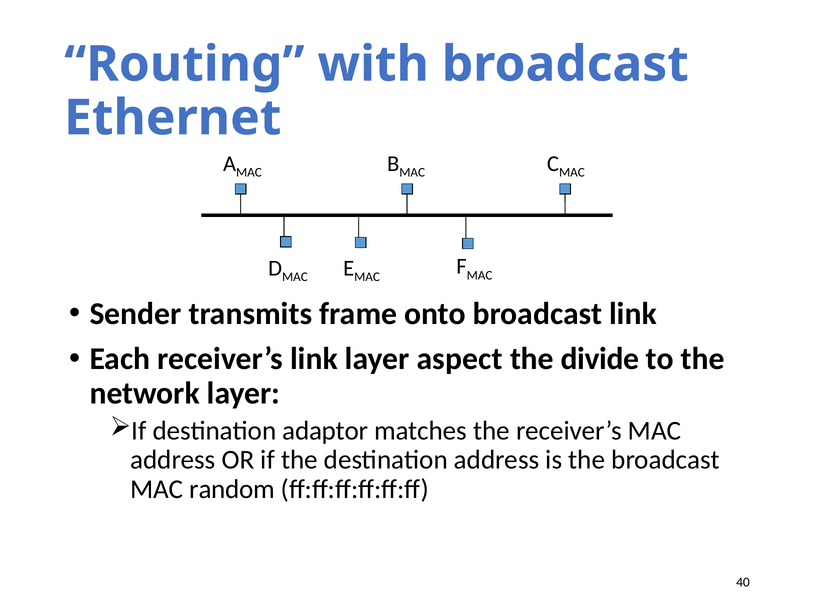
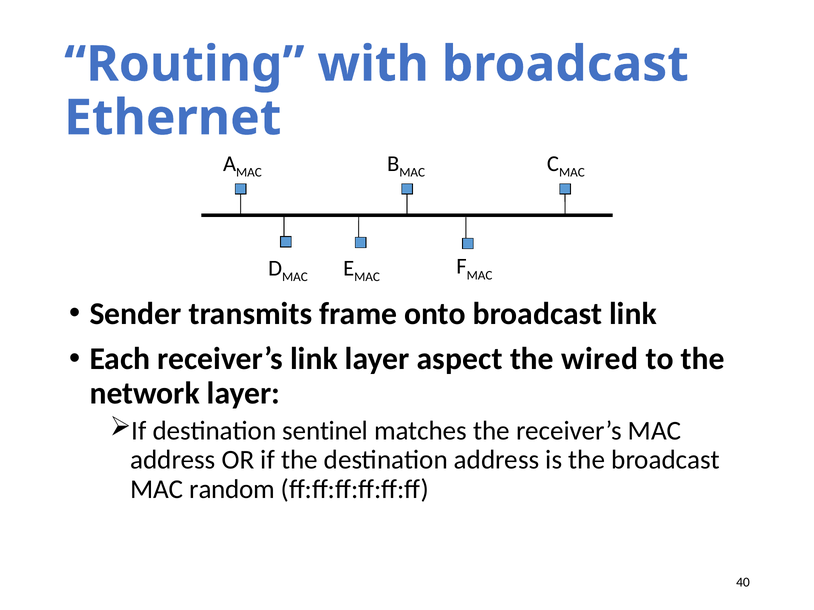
divide: divide -> wired (600, 359)
adaptor: adaptor -> sentinel (325, 431)
